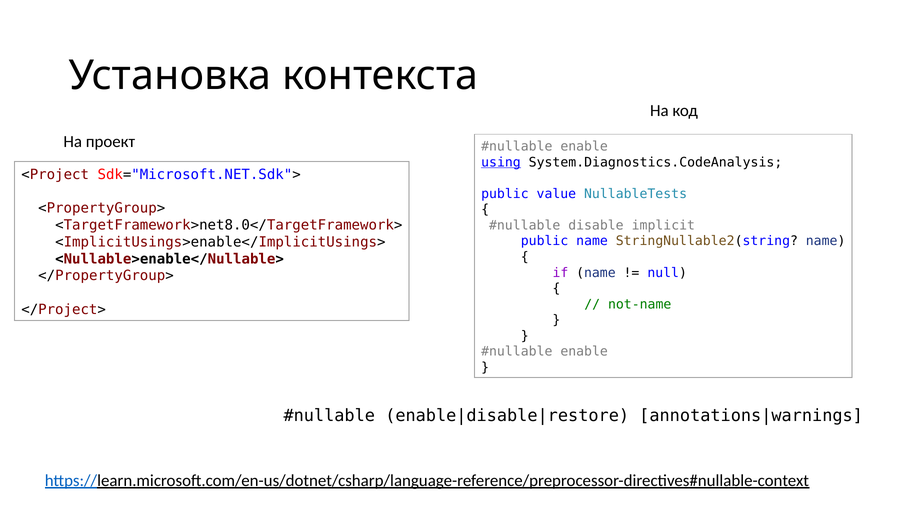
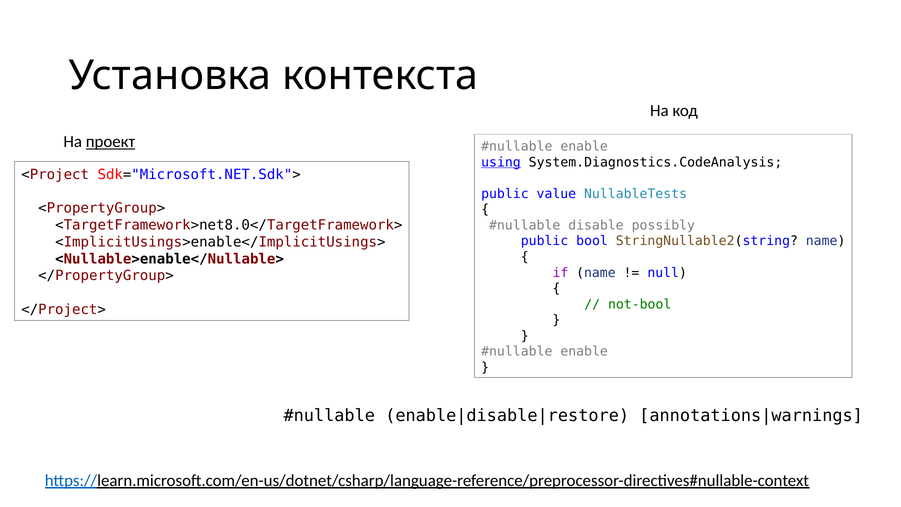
проект underline: none -> present (110, 141)
implicit: implicit -> possibly (663, 225)
public name: name -> bool (592, 241)
not-name: not-name -> not-bool (640, 304)
